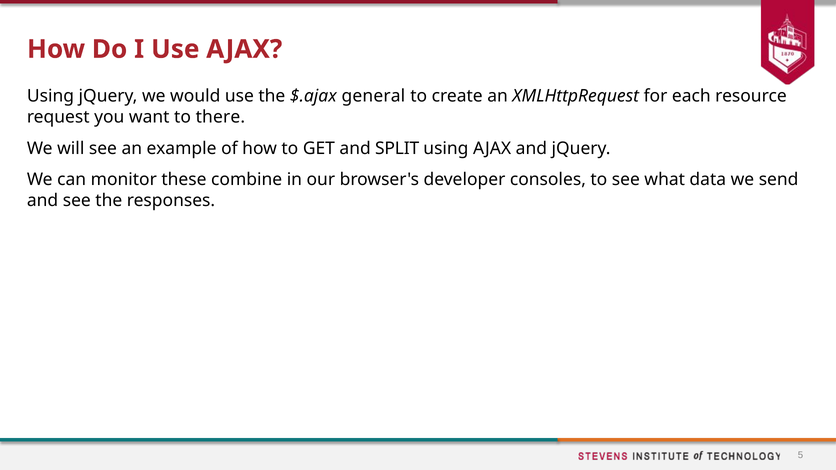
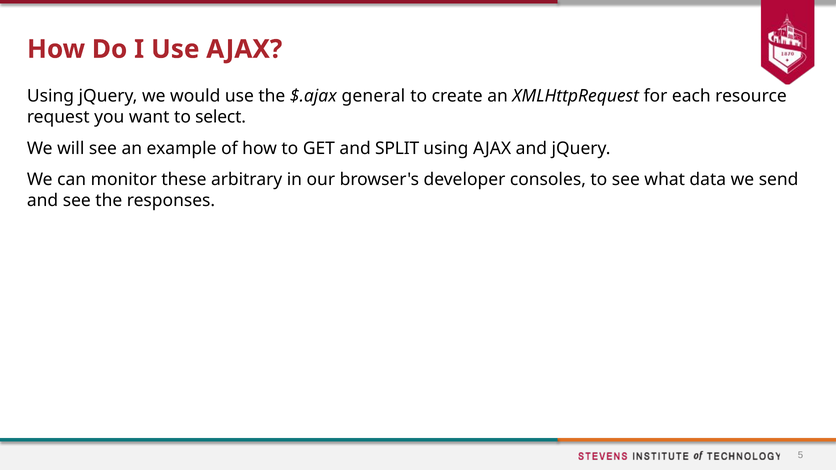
there: there -> select (221, 117)
combine: combine -> arbitrary (247, 180)
